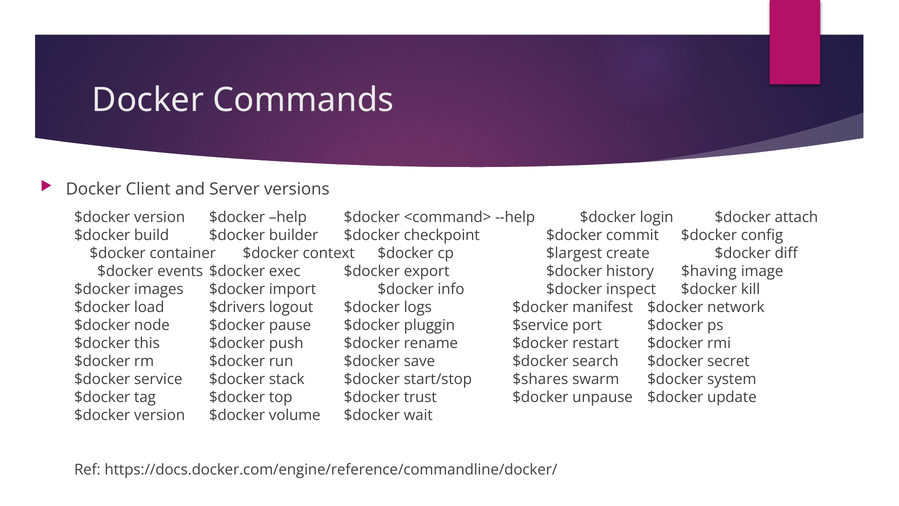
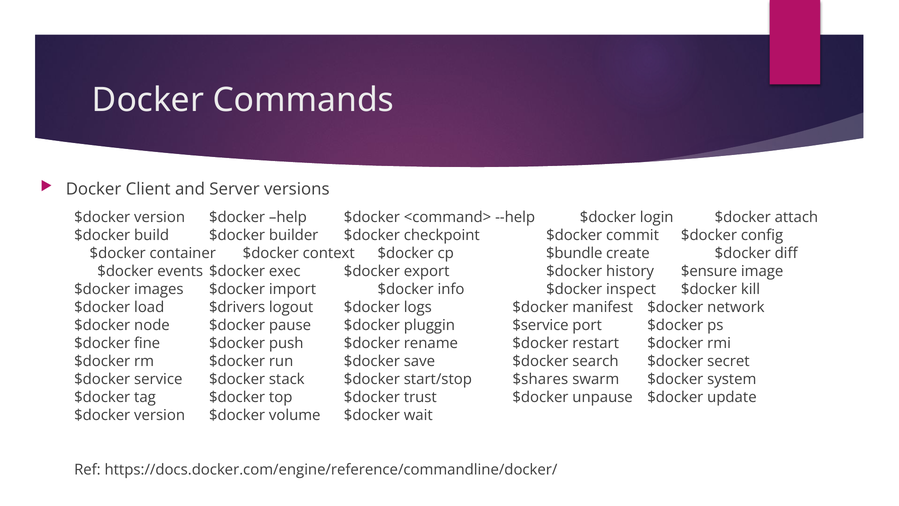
$largest: $largest -> $bundle (574, 253)
$having: $having -> $ensure (709, 271)
this: this -> fine (147, 343)
